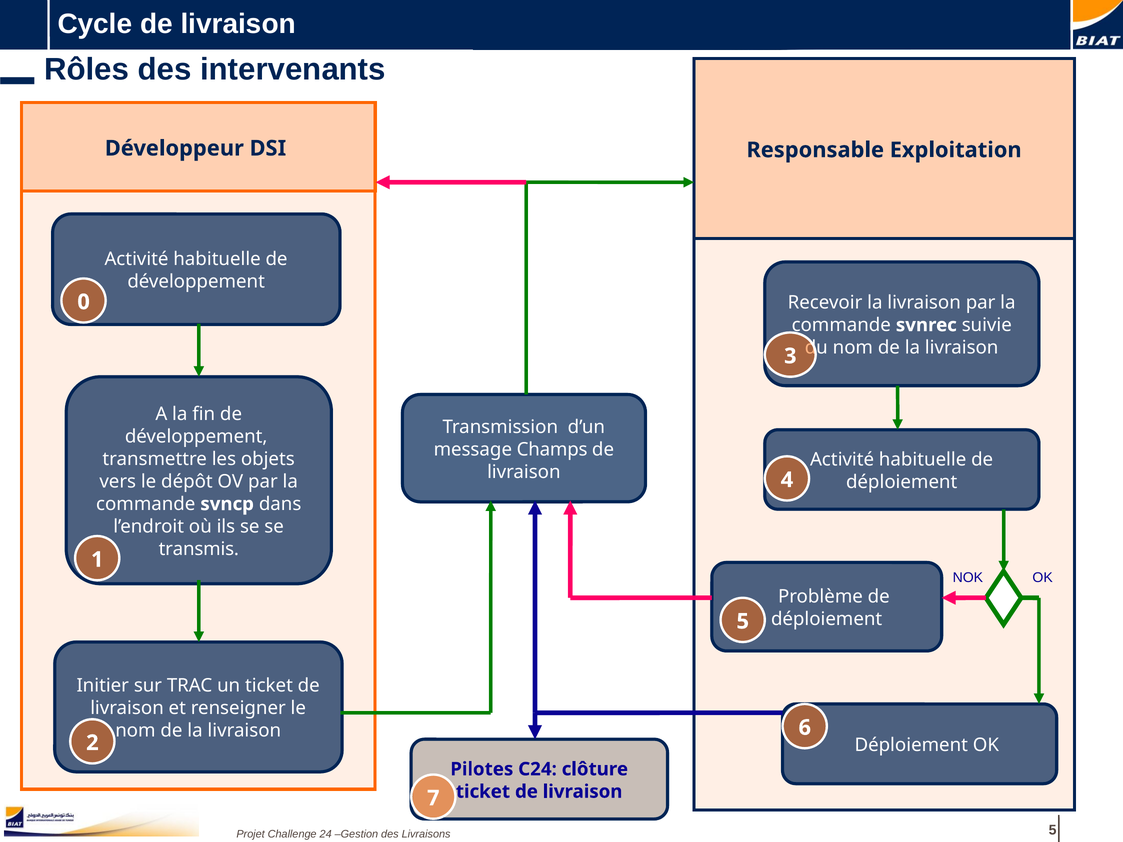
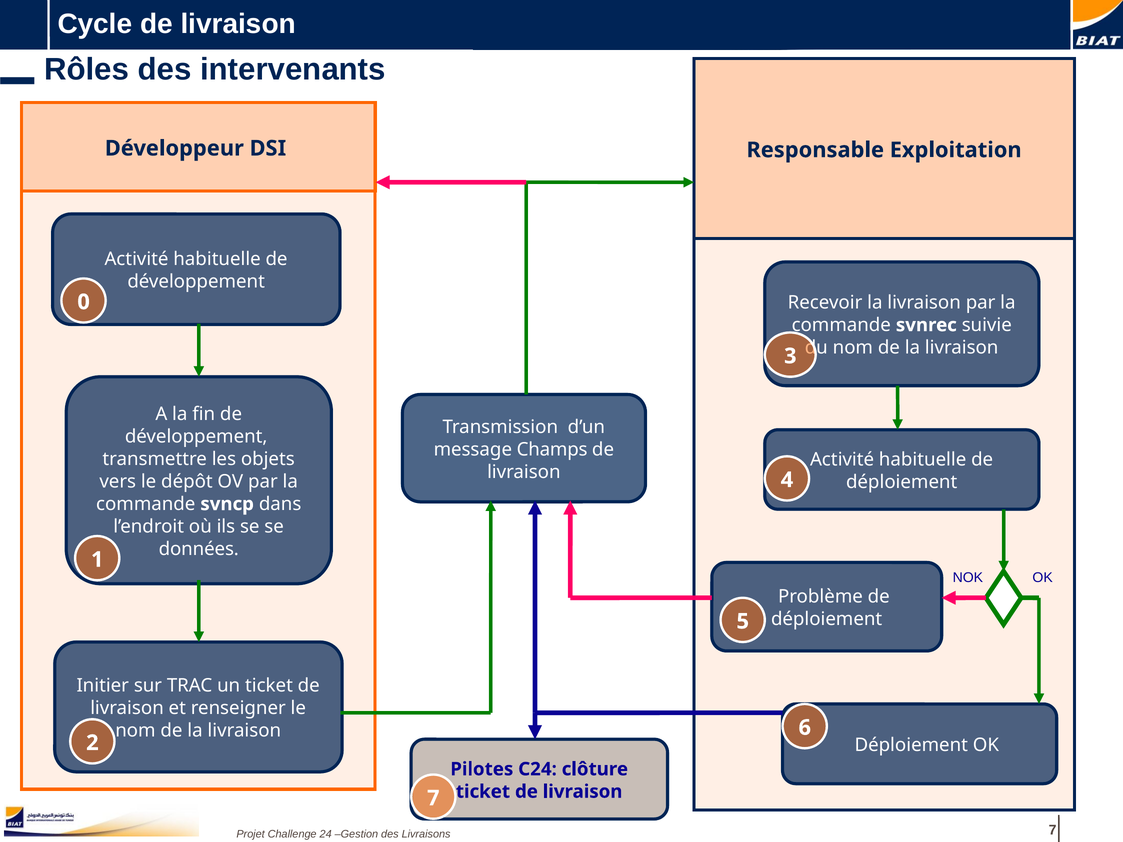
transmis: transmis -> données (199, 549)
5: 5 -> 7 (1053, 830)
